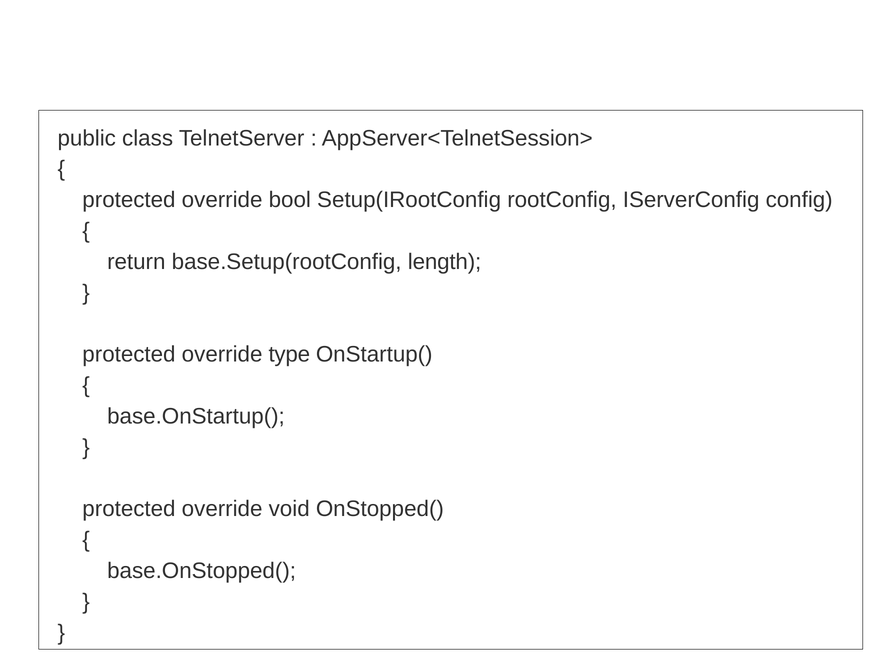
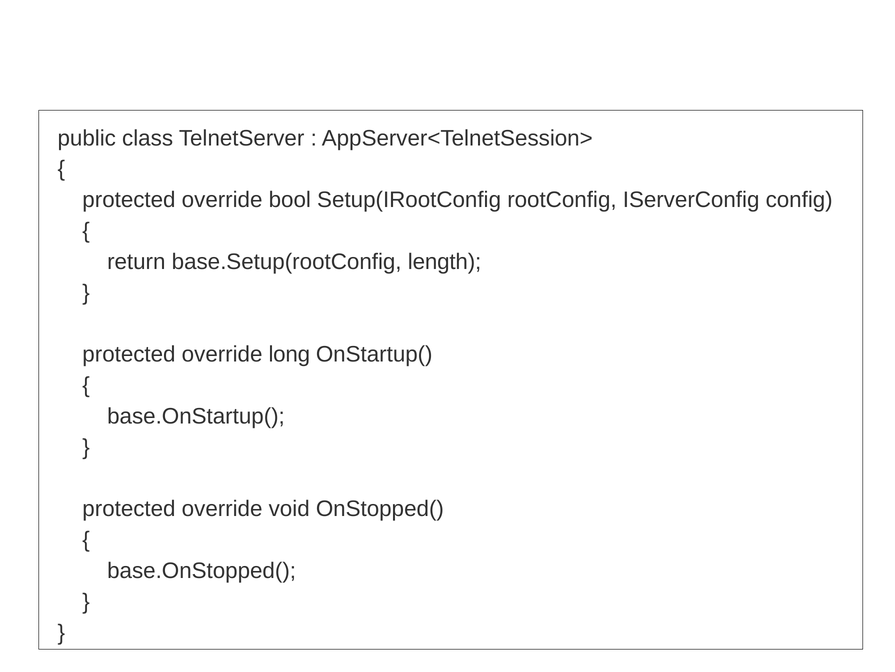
type: type -> long (289, 354)
